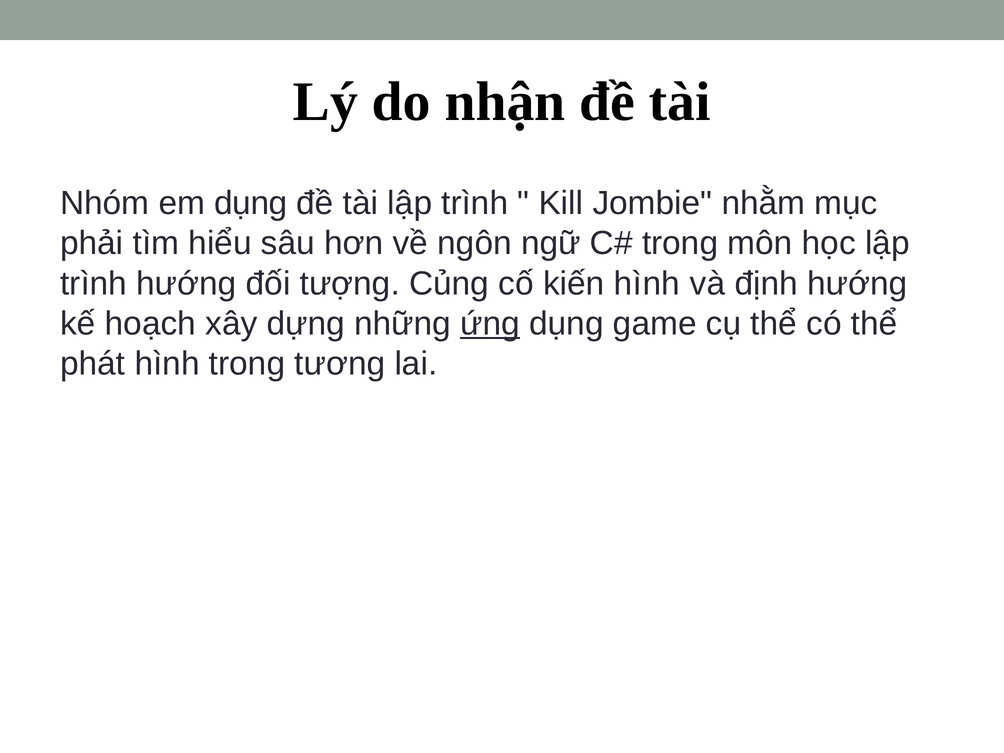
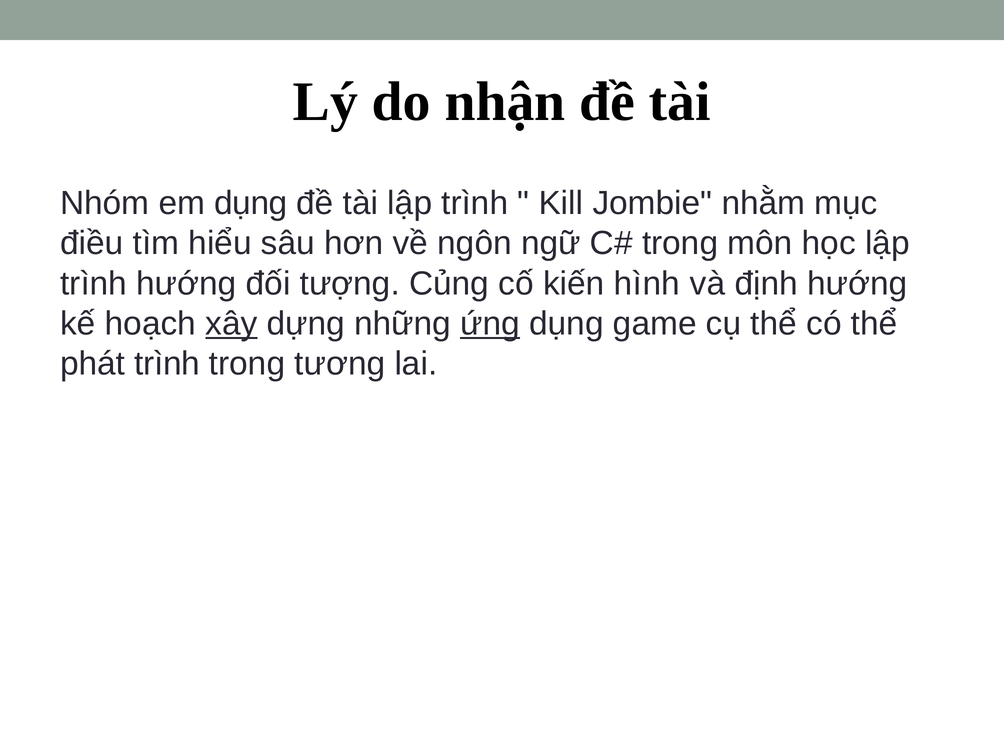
phải: phải -> điều (92, 243)
xây underline: none -> present (231, 324)
phát hình: hình -> trình (167, 364)
